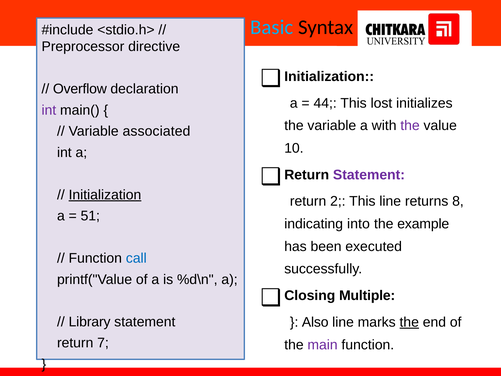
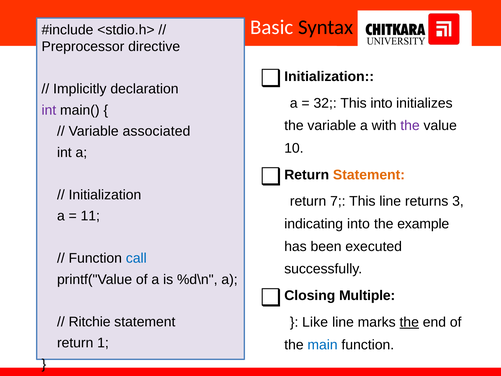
Basic colour: light blue -> white (272, 27)
Overflow: Overflow -> Implicitly (80, 89)
44: 44 -> 32 (325, 103)
This lost: lost -> into (381, 103)
Statement colour: purple -> orange (369, 175)
Initialization underline: present -> none (105, 195)
2: 2 -> 7 (338, 201)
8: 8 -> 3 (458, 201)
51: 51 -> 11 (90, 216)
Also: Also -> Like (315, 322)
Library: Library -> Ritchie (90, 322)
7: 7 -> 1 (103, 343)
main colour: purple -> blue (323, 345)
